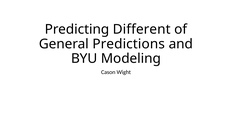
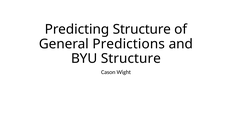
Predicting Different: Different -> Structure (142, 29)
BYU Modeling: Modeling -> Structure (131, 59)
